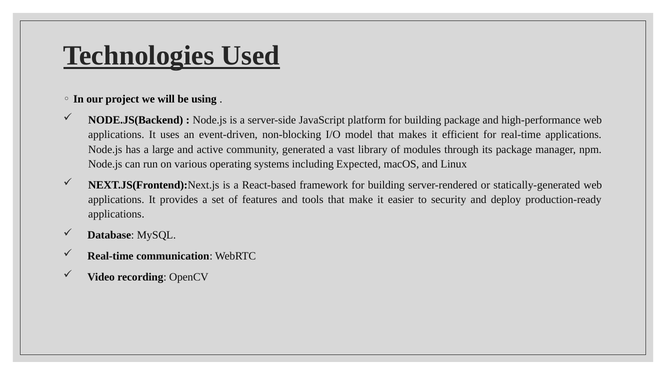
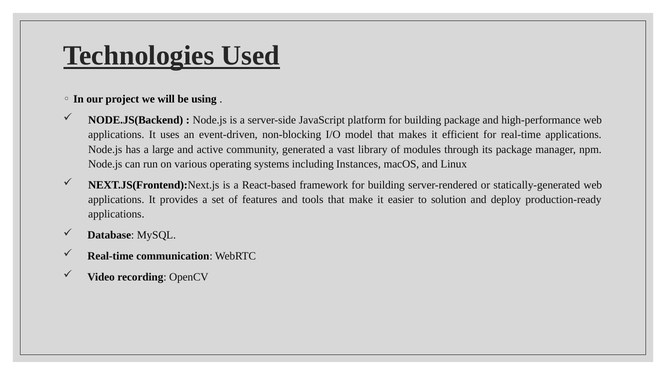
Expected: Expected -> Instances (359, 164)
security: security -> solution (449, 199)
